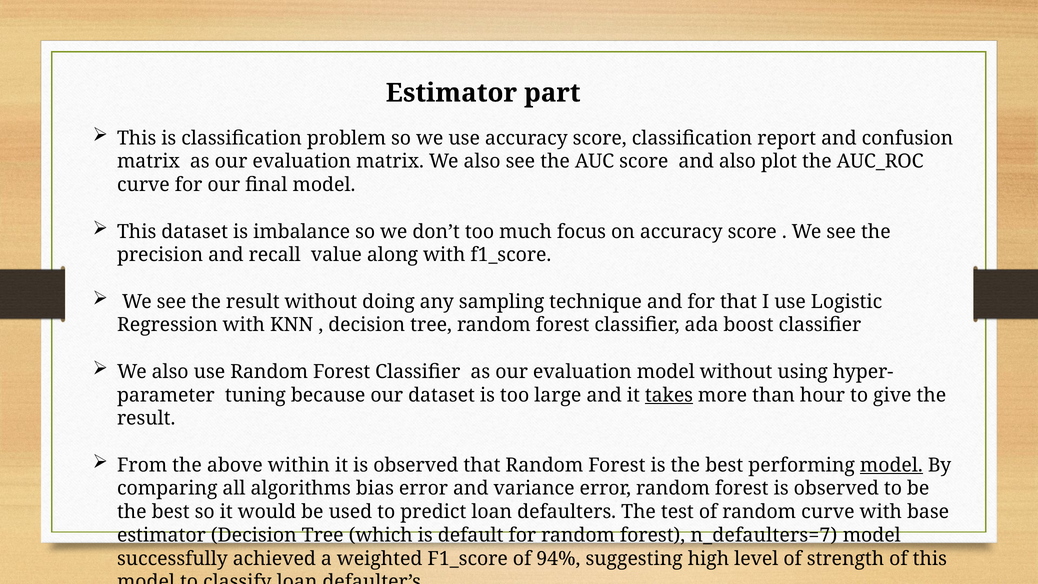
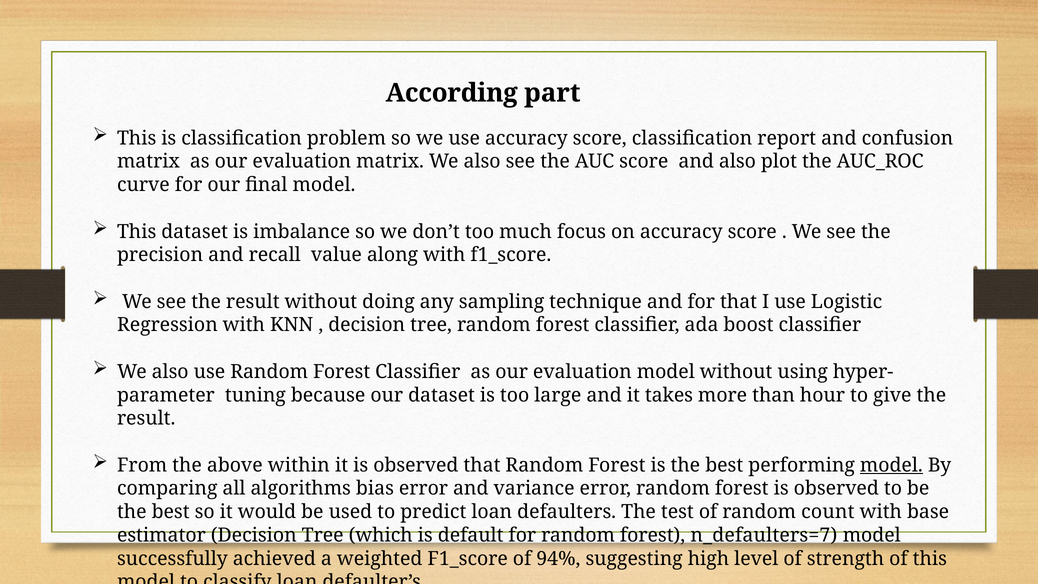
Estimator: Estimator -> According (452, 93)
takes underline: present -> none (669, 395)
random curve: curve -> count (828, 512)
